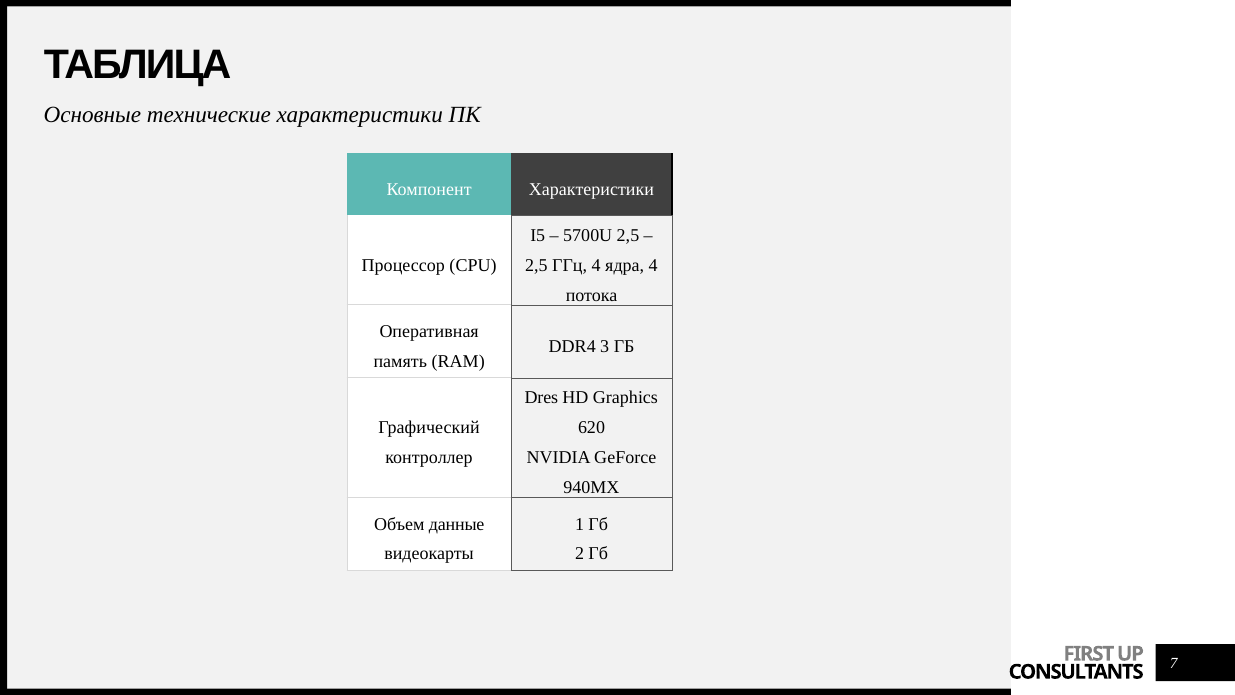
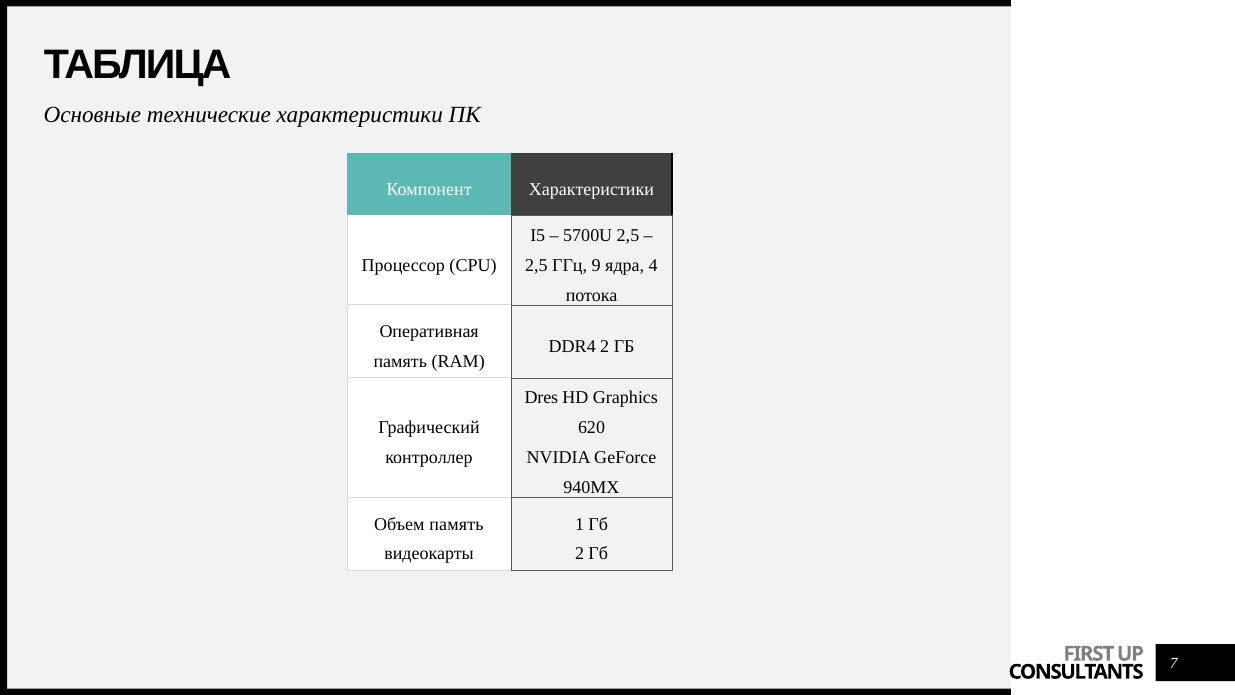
ГГц 4: 4 -> 9 (596, 265)
DDR4 3: 3 -> 2 (605, 346)
Объем данные: данные -> память (457, 524)
